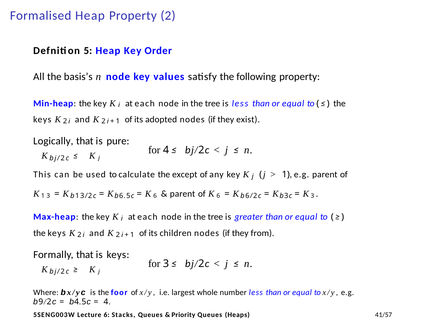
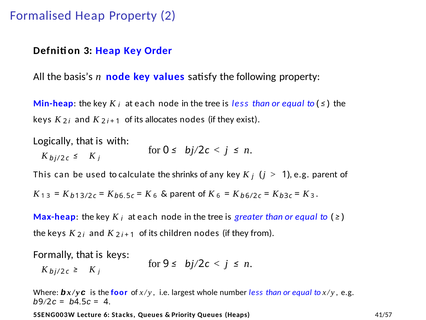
Defnition 5: 5 -> 3 (88, 51)
adopted: adopted -> allocates (161, 120)
pure: pure -> with (118, 141)
for 4: 4 -> 0 (166, 150)
except: except -> shrinks (185, 175)
for 3: 3 -> 9 (166, 263)
